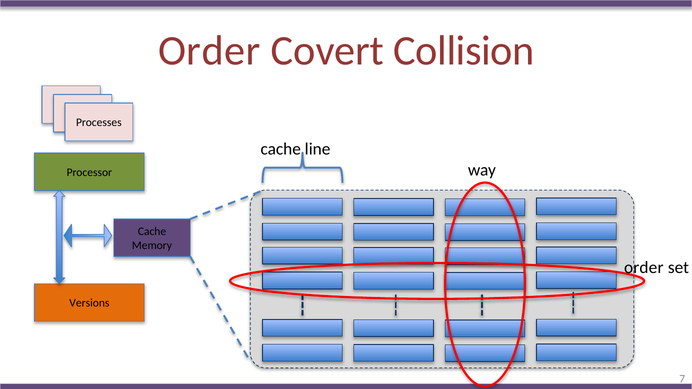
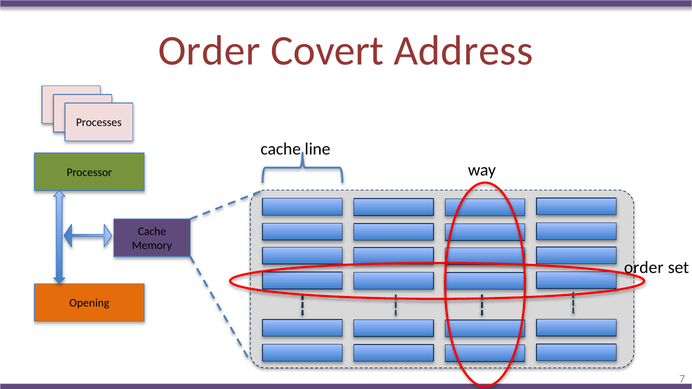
Collision: Collision -> Address (464, 51)
Versions: Versions -> Opening (89, 303)
